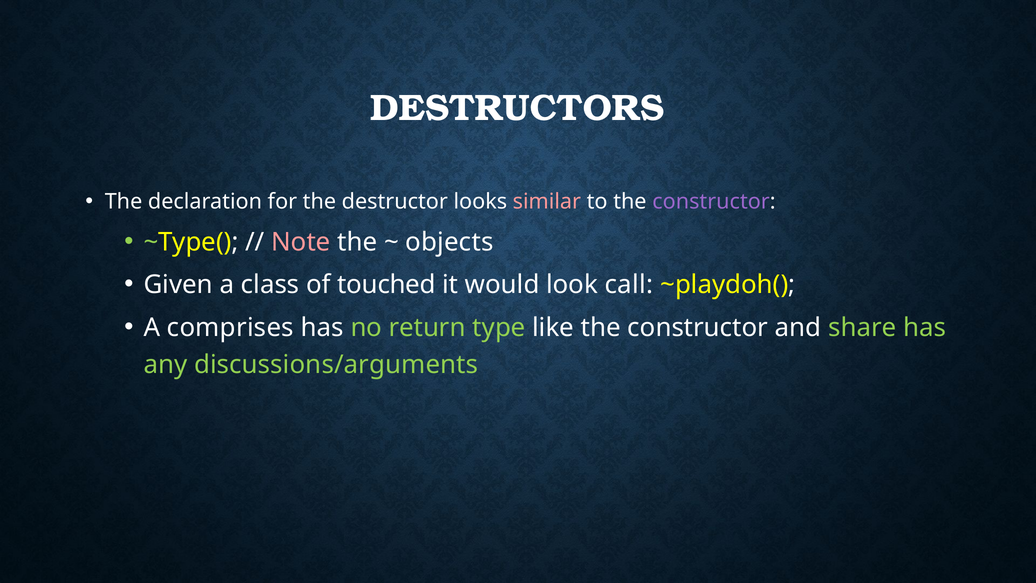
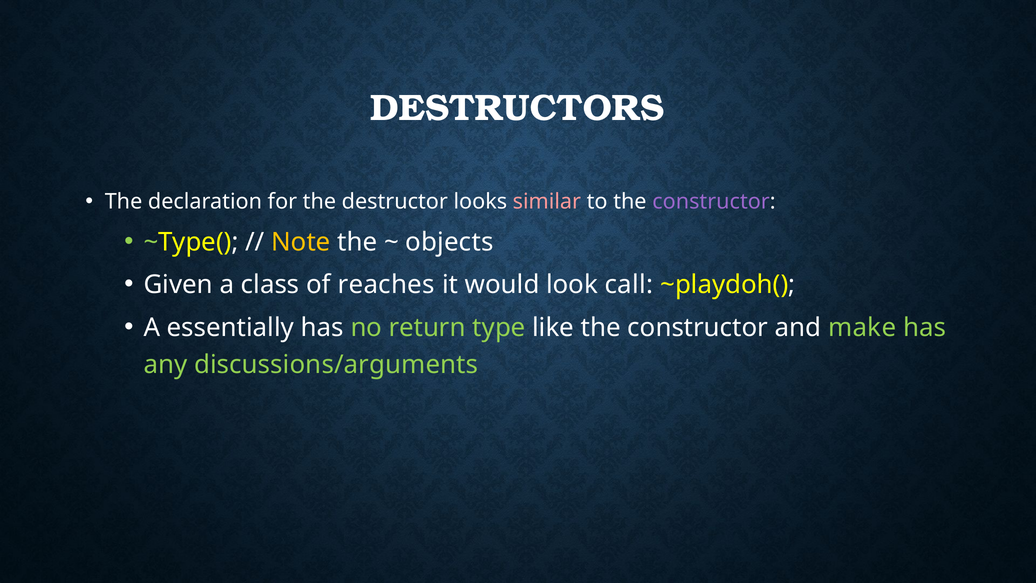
Note colour: pink -> yellow (301, 242)
touched: touched -> reaches (386, 285)
comprises: comprises -> essentially (230, 327)
share: share -> make (862, 327)
